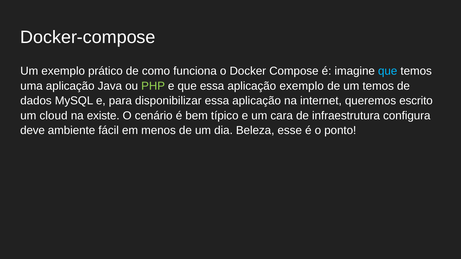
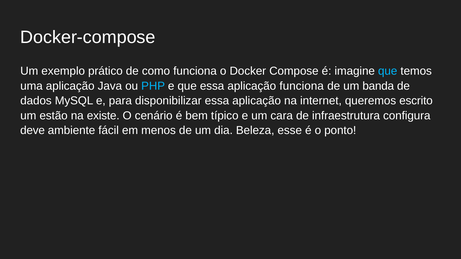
PHP colour: light green -> light blue (153, 86)
aplicação exemplo: exemplo -> funciona (302, 86)
um temos: temos -> banda (378, 86)
cloud: cloud -> estão (54, 116)
